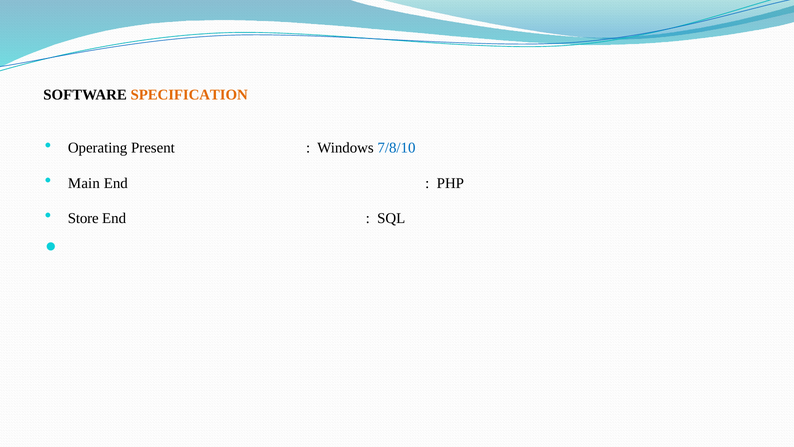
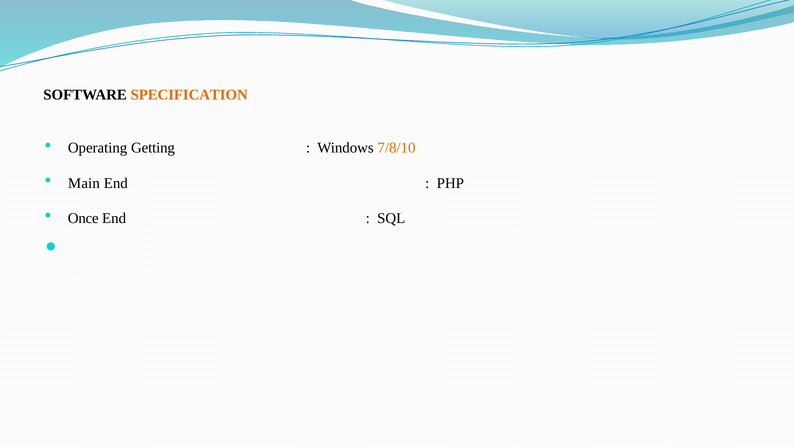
Present: Present -> Getting (153, 148)
7/8/10 colour: blue -> orange (396, 148)
Store: Store -> Once (83, 218)
